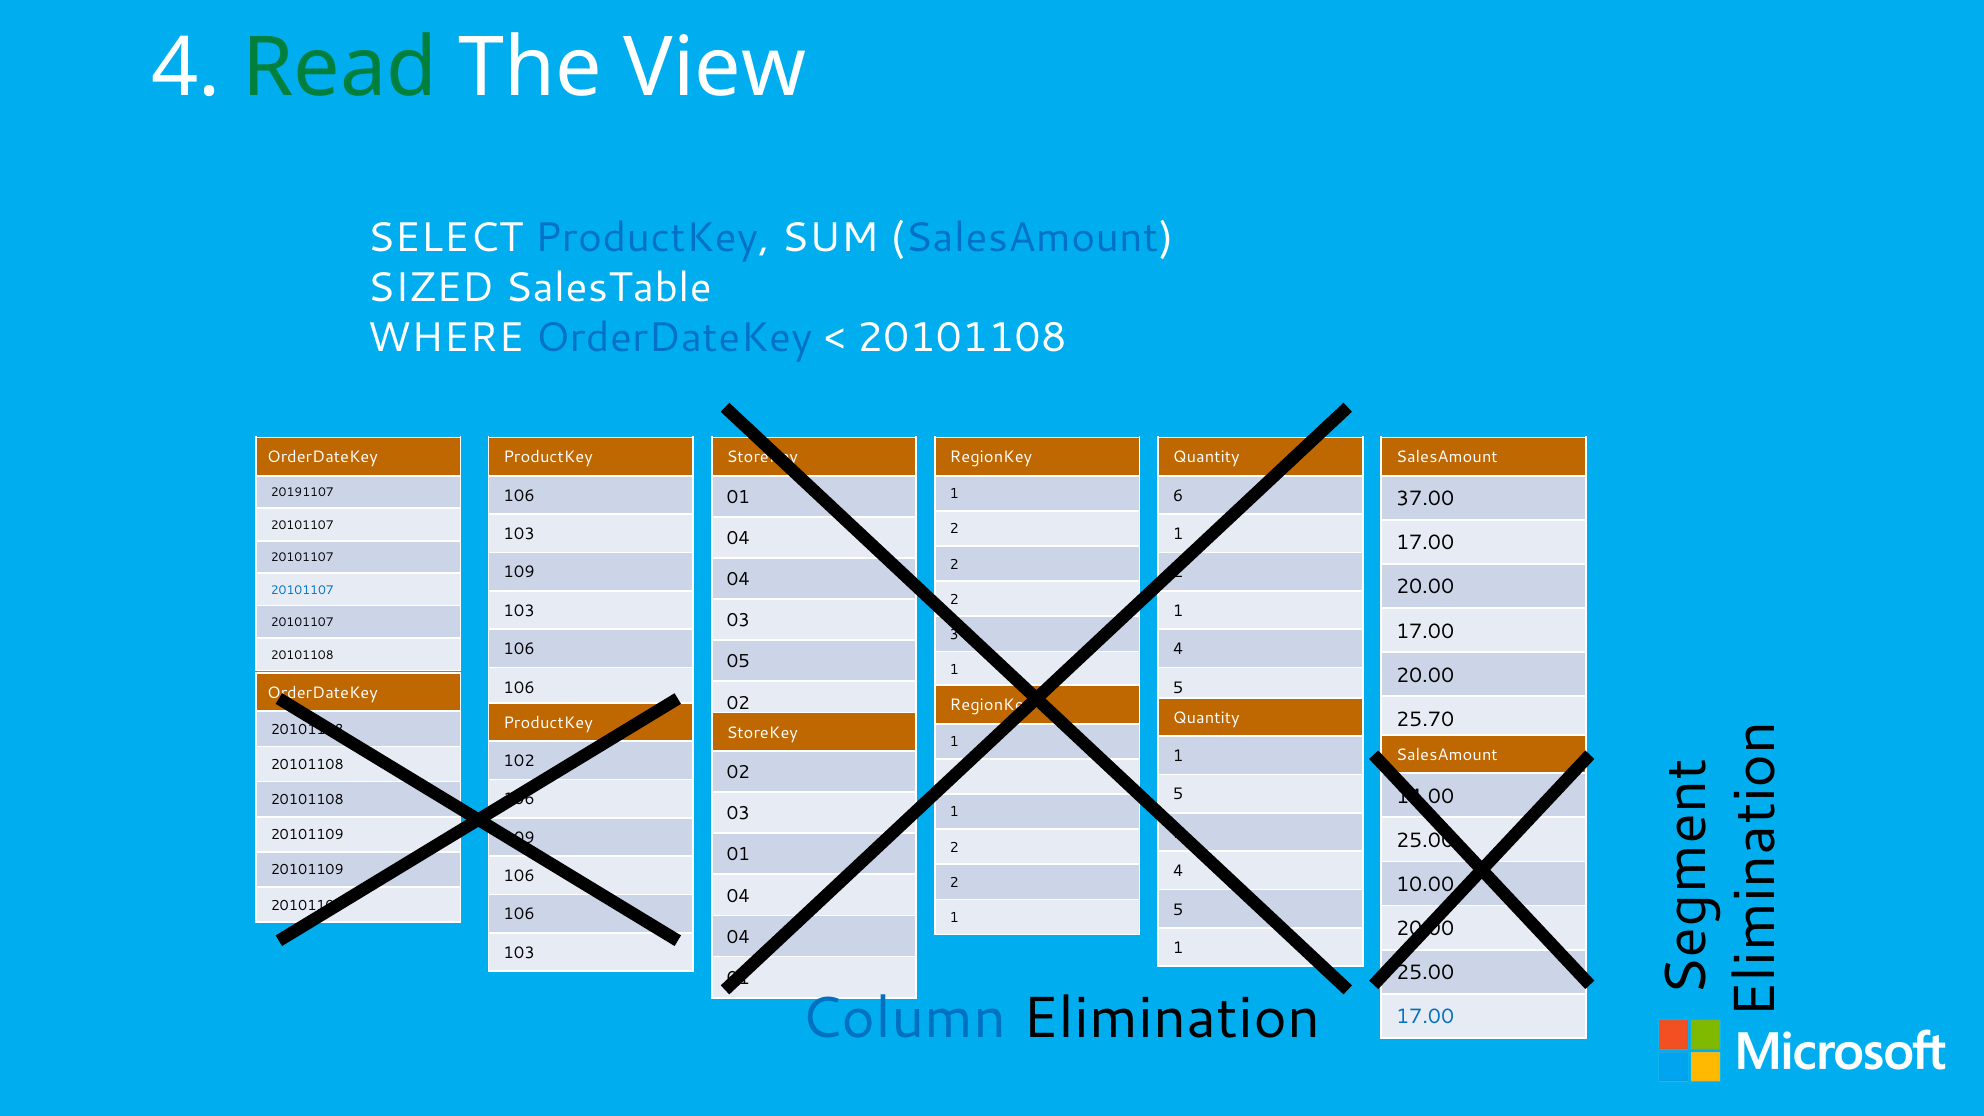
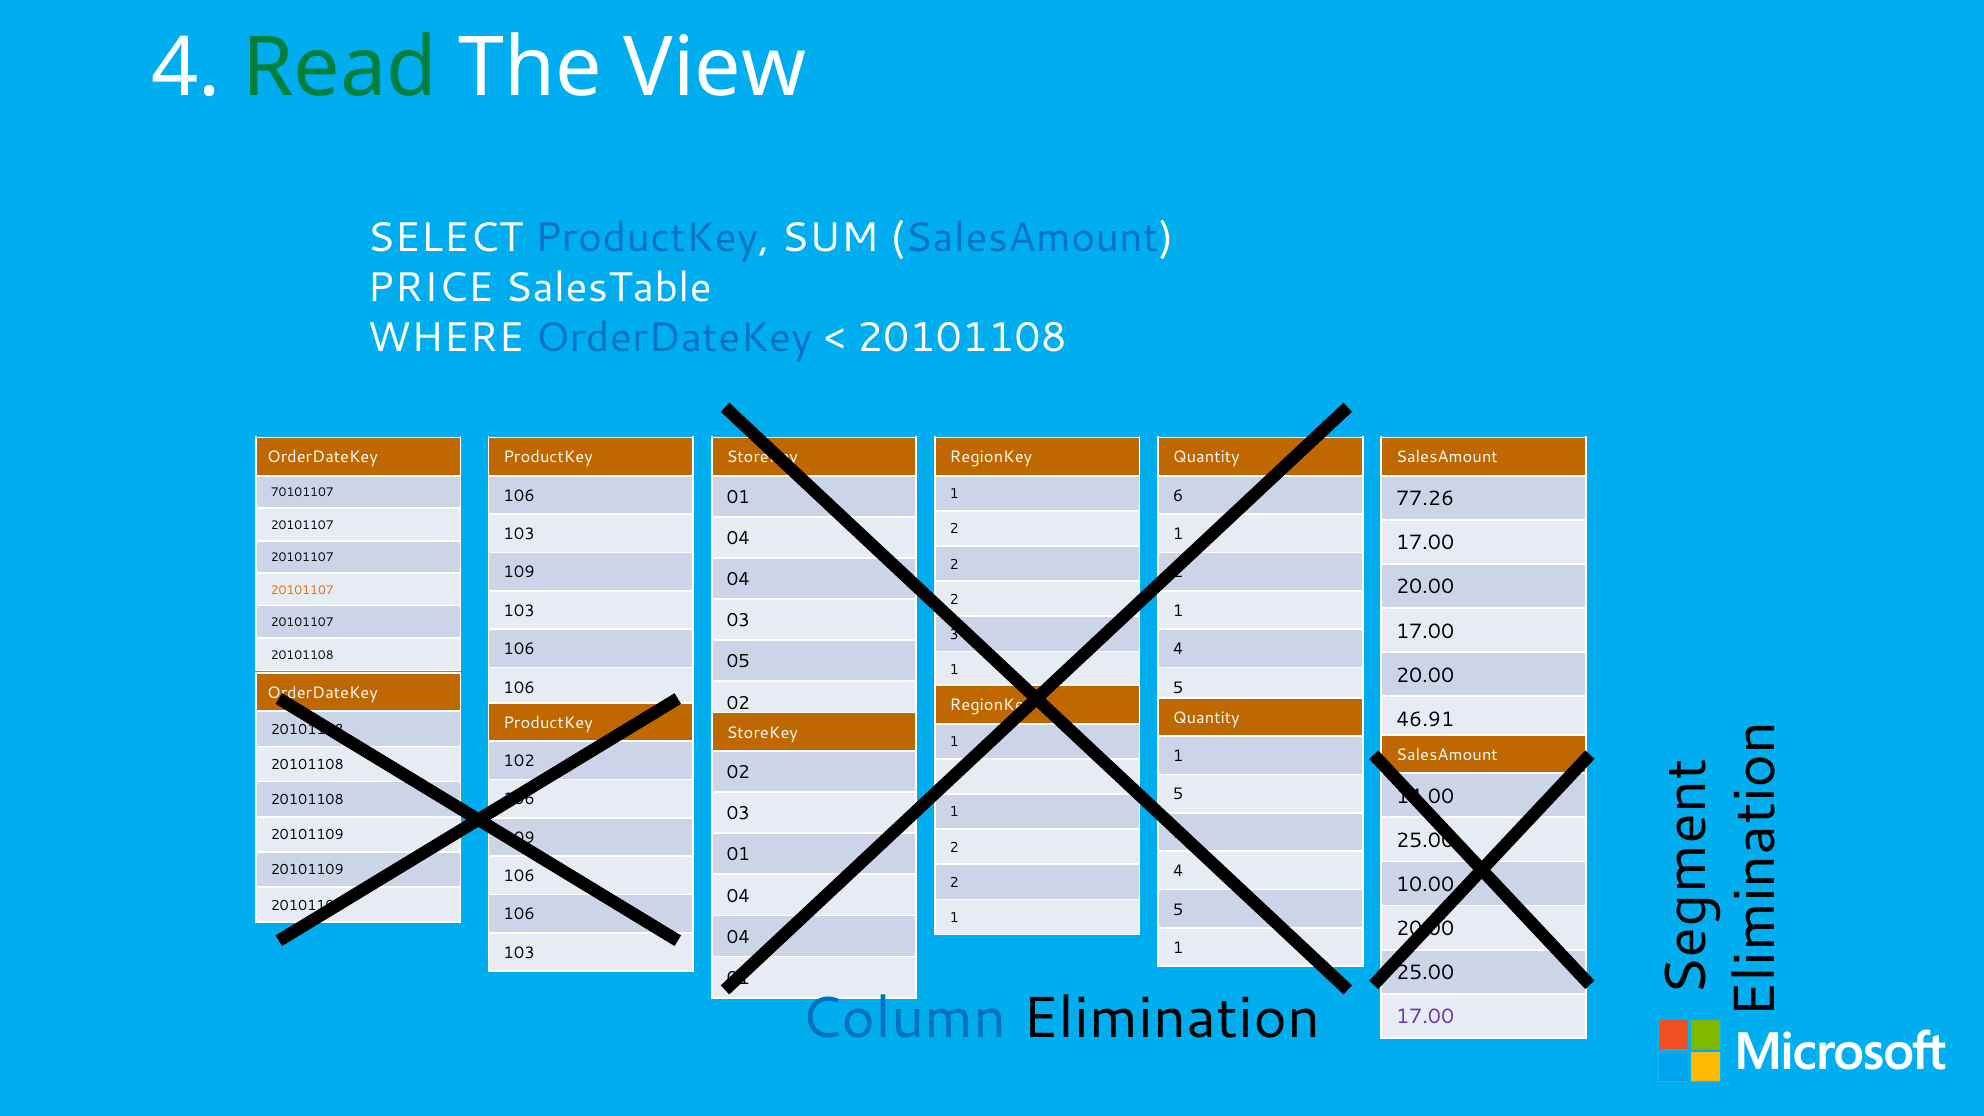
SIZED: SIZED -> PRICE (430, 288)
20191107: 20191107 -> 70101107 (302, 493)
37.00: 37.00 -> 77.26 (1425, 499)
20101107 colour: blue -> orange (302, 590)
25.70: 25.70 -> 46.91 (1425, 719)
17.00 colour: blue -> purple (1425, 1017)
